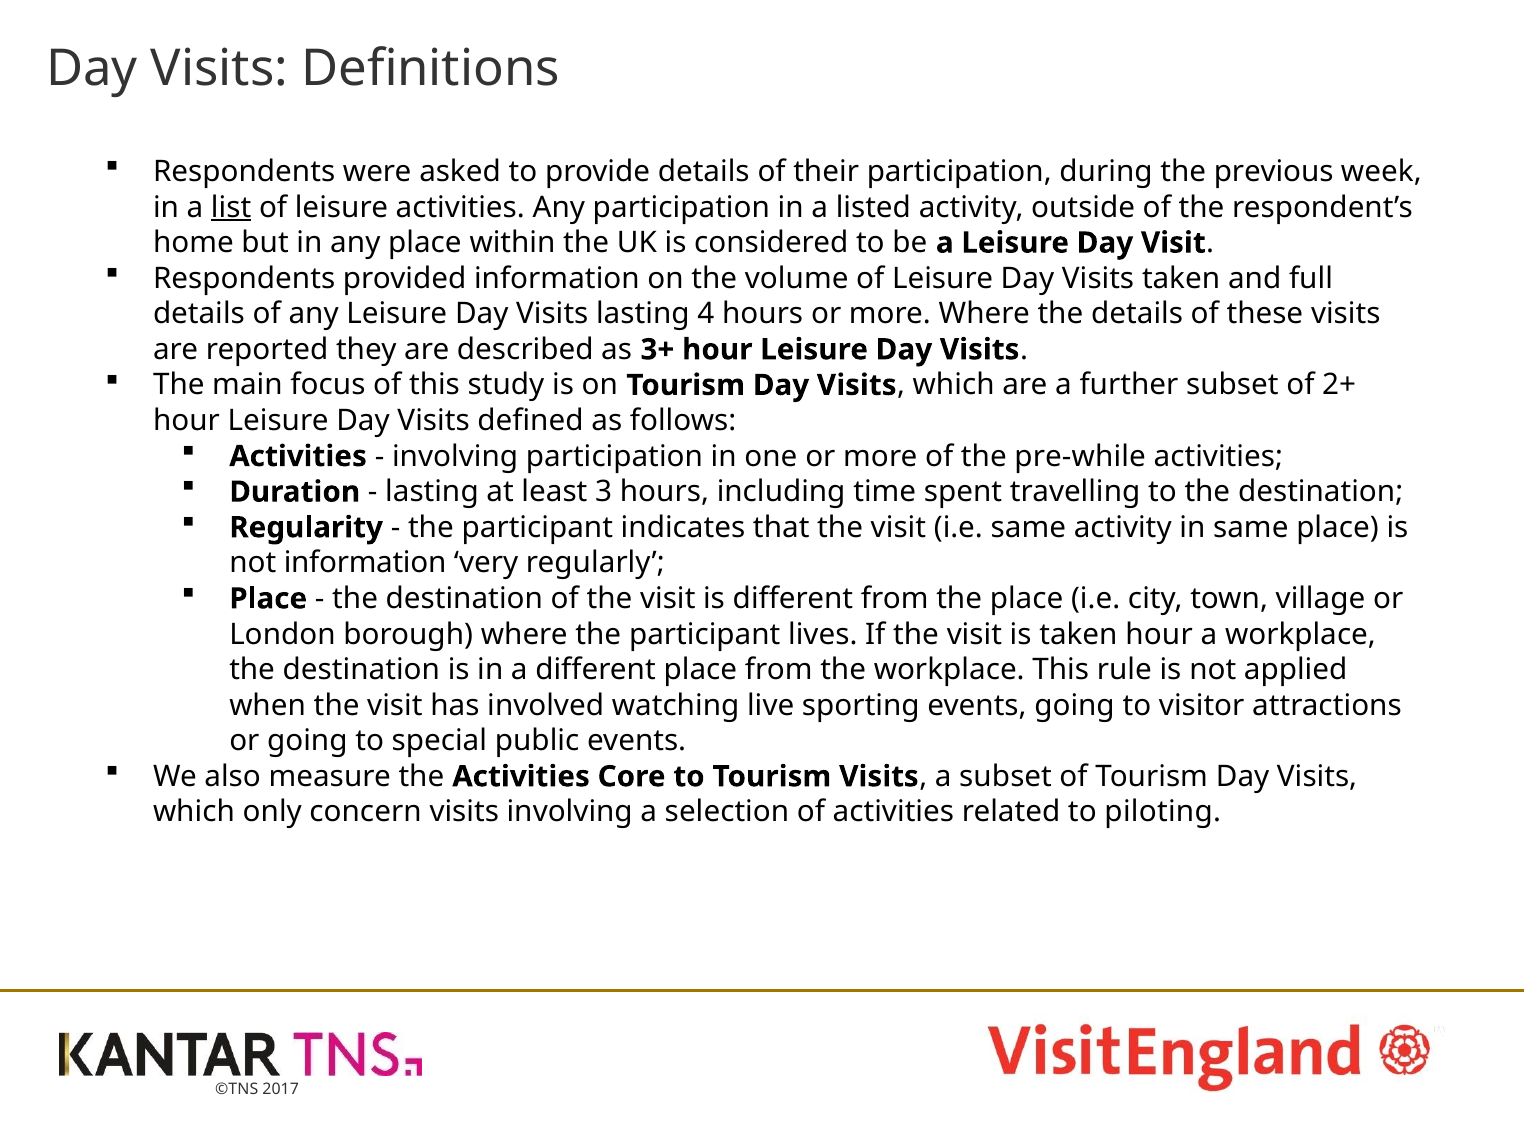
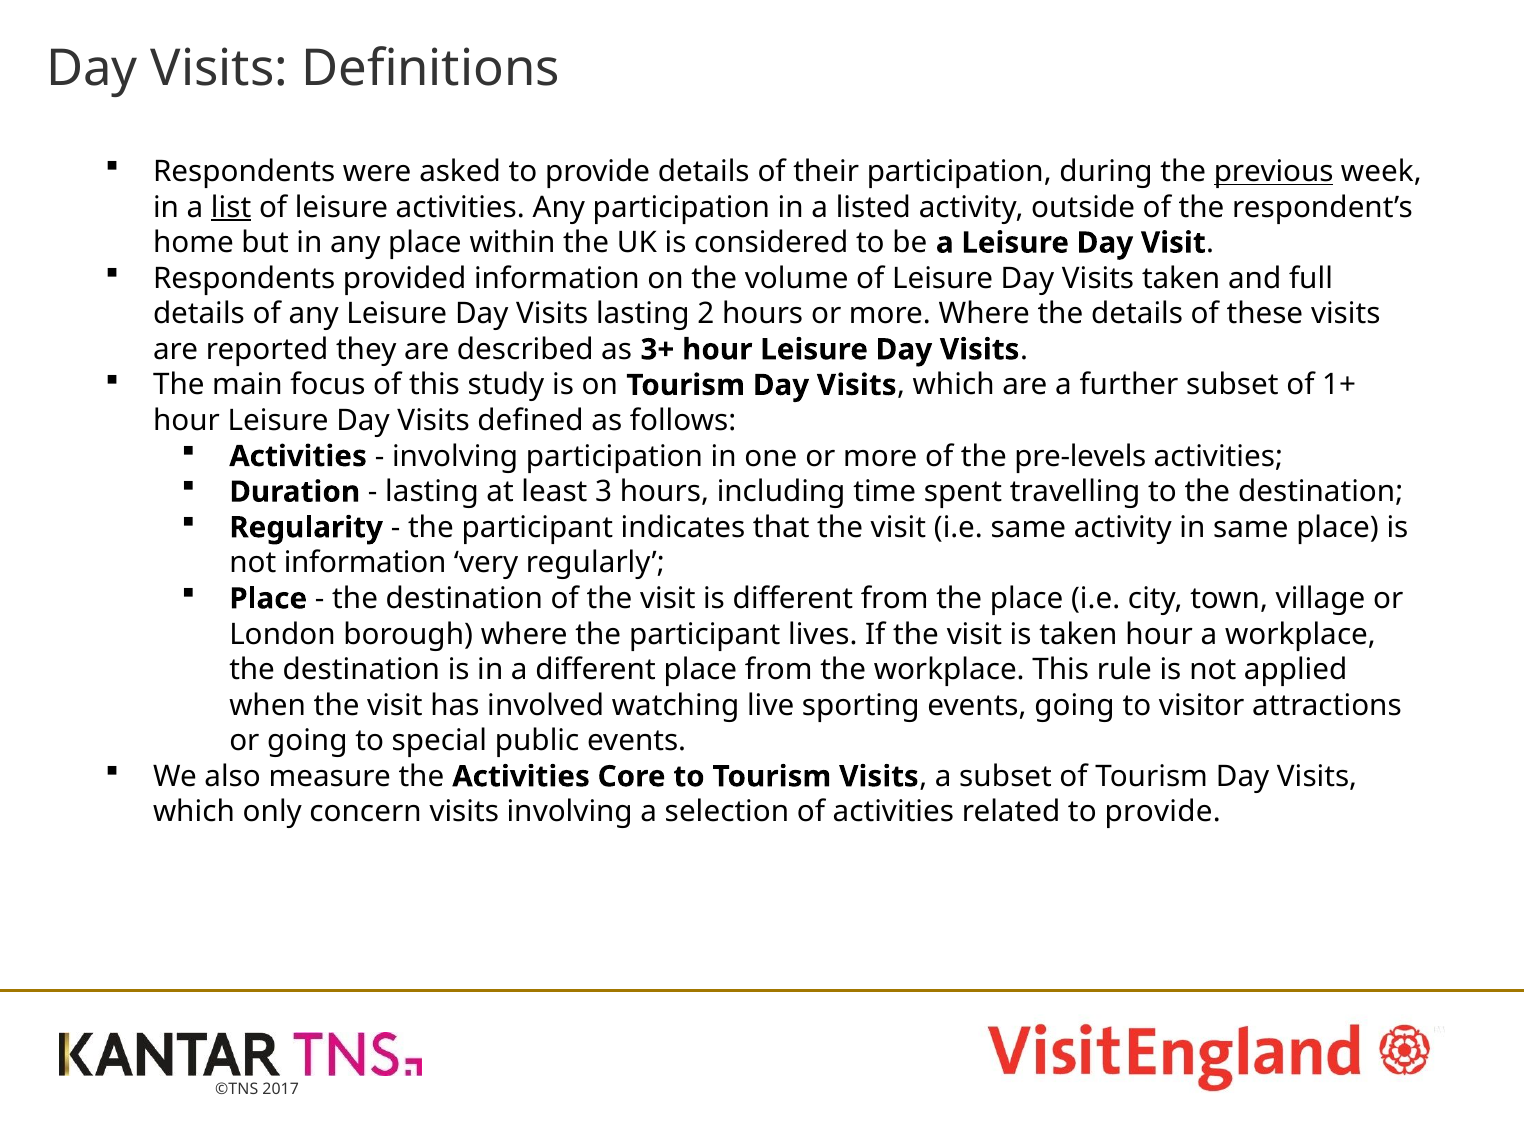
previous underline: none -> present (1274, 172)
4: 4 -> 2 (706, 314)
2+: 2+ -> 1+ (1339, 385)
pre-while: pre-while -> pre-levels (1080, 456)
related to piloting: piloting -> provide (1163, 812)
